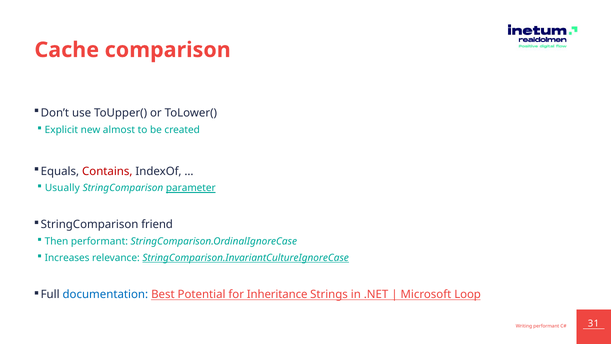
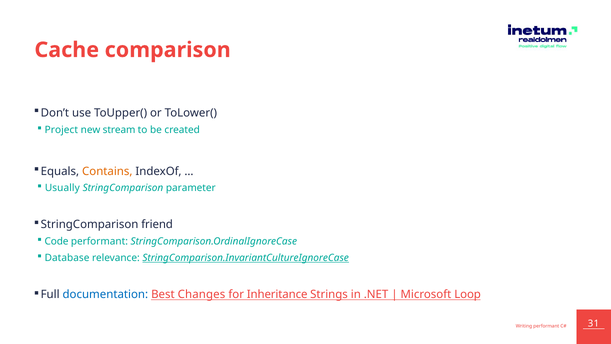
Explicit: Explicit -> Project (61, 130)
almost: almost -> stream (119, 130)
Contains colour: red -> orange (107, 171)
parameter underline: present -> none (191, 188)
Then: Then -> Code (57, 241)
Increases: Increases -> Database (67, 258)
Potential: Potential -> Changes (201, 294)
